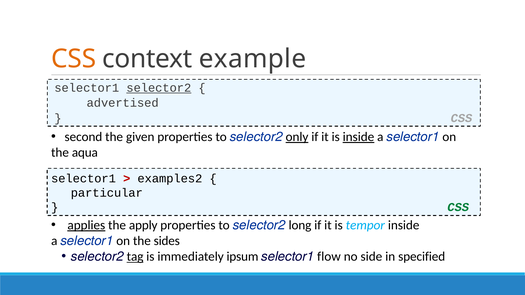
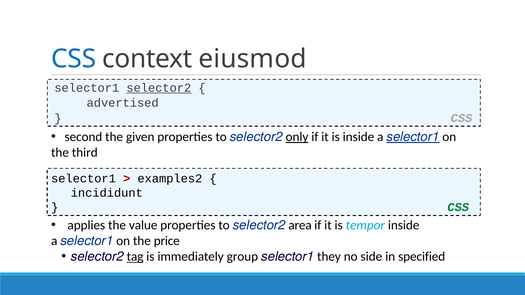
CSS colour: orange -> blue (74, 59)
example: example -> eiusmod (253, 59)
inside underline: present -> none (358, 137)
selector1 underline: none -> present (413, 137)
aqua: aqua -> third (85, 153)
particular: particular -> incididunt (107, 193)
applies underline: present -> none (86, 225)
apply: apply -> value (143, 225)
long: long -> area (300, 225)
sides: sides -> price (167, 241)
ipsum: ipsum -> group (242, 257)
flow: flow -> they (329, 257)
